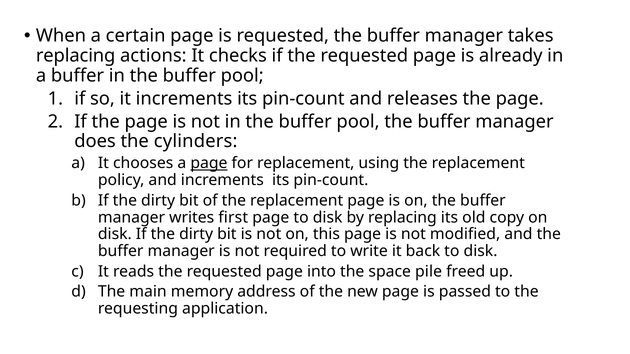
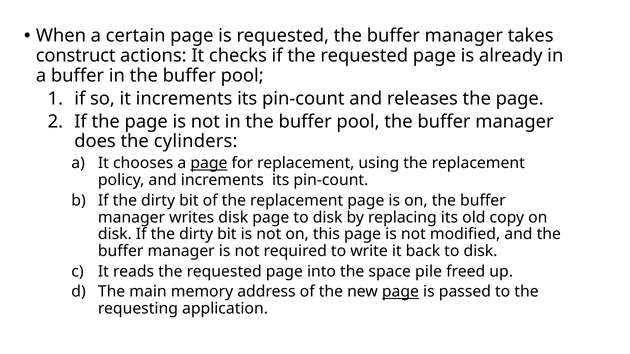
replacing: replacing -> construct (76, 56)
writes first: first -> disk (233, 218)
page underline: none -> present (400, 292)
